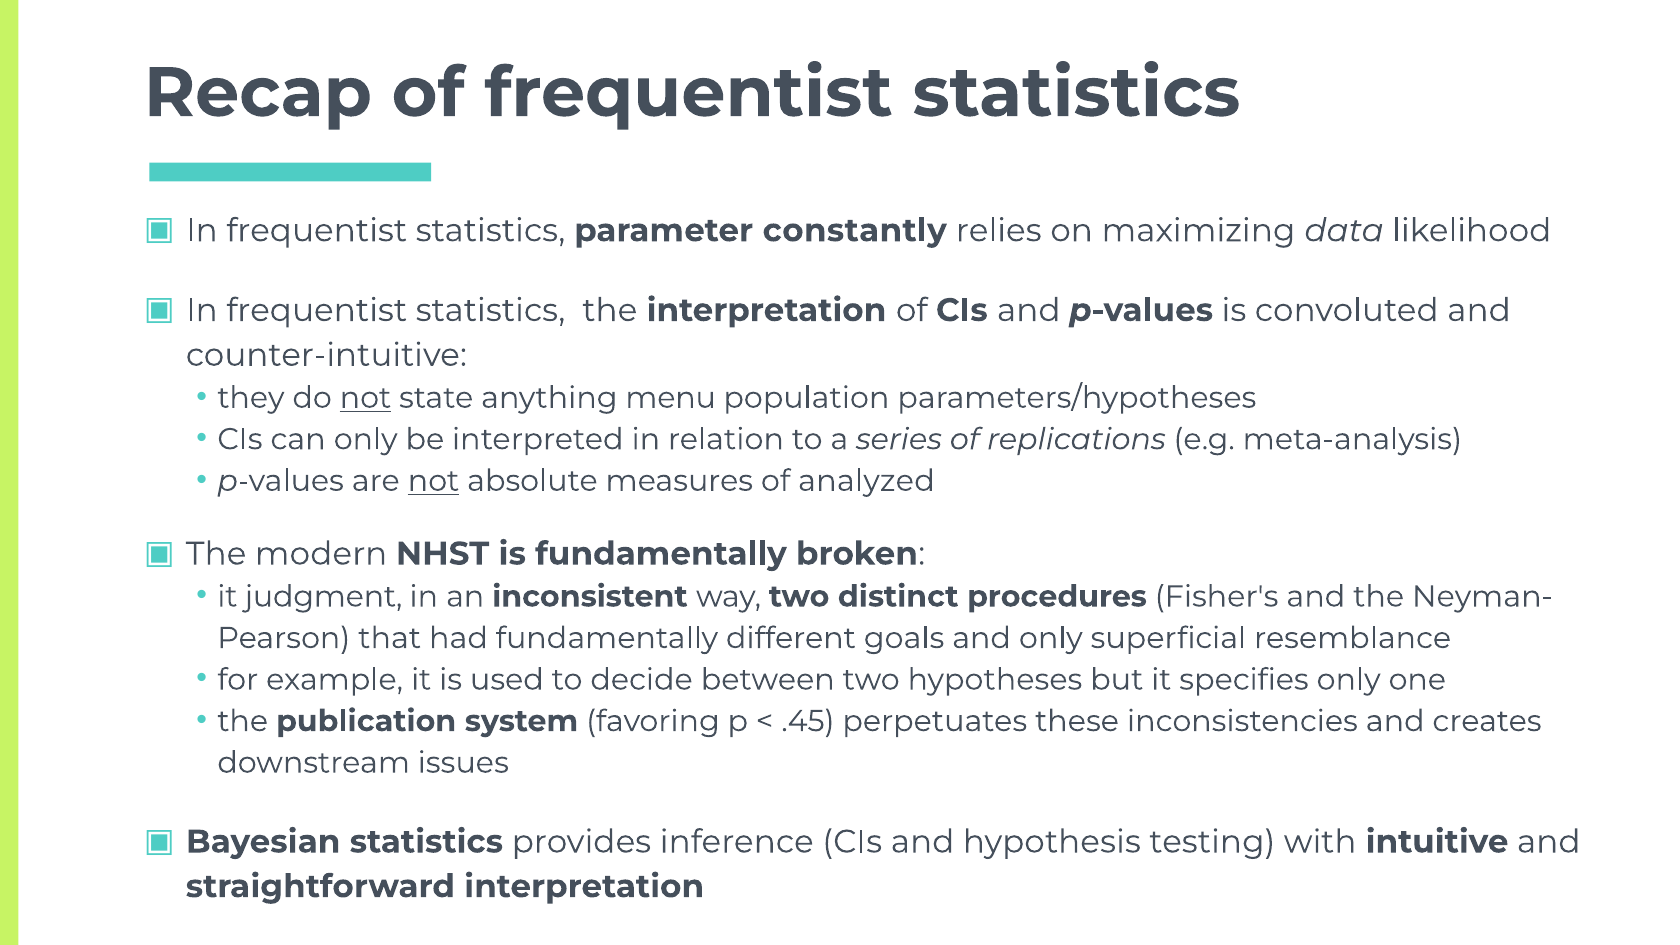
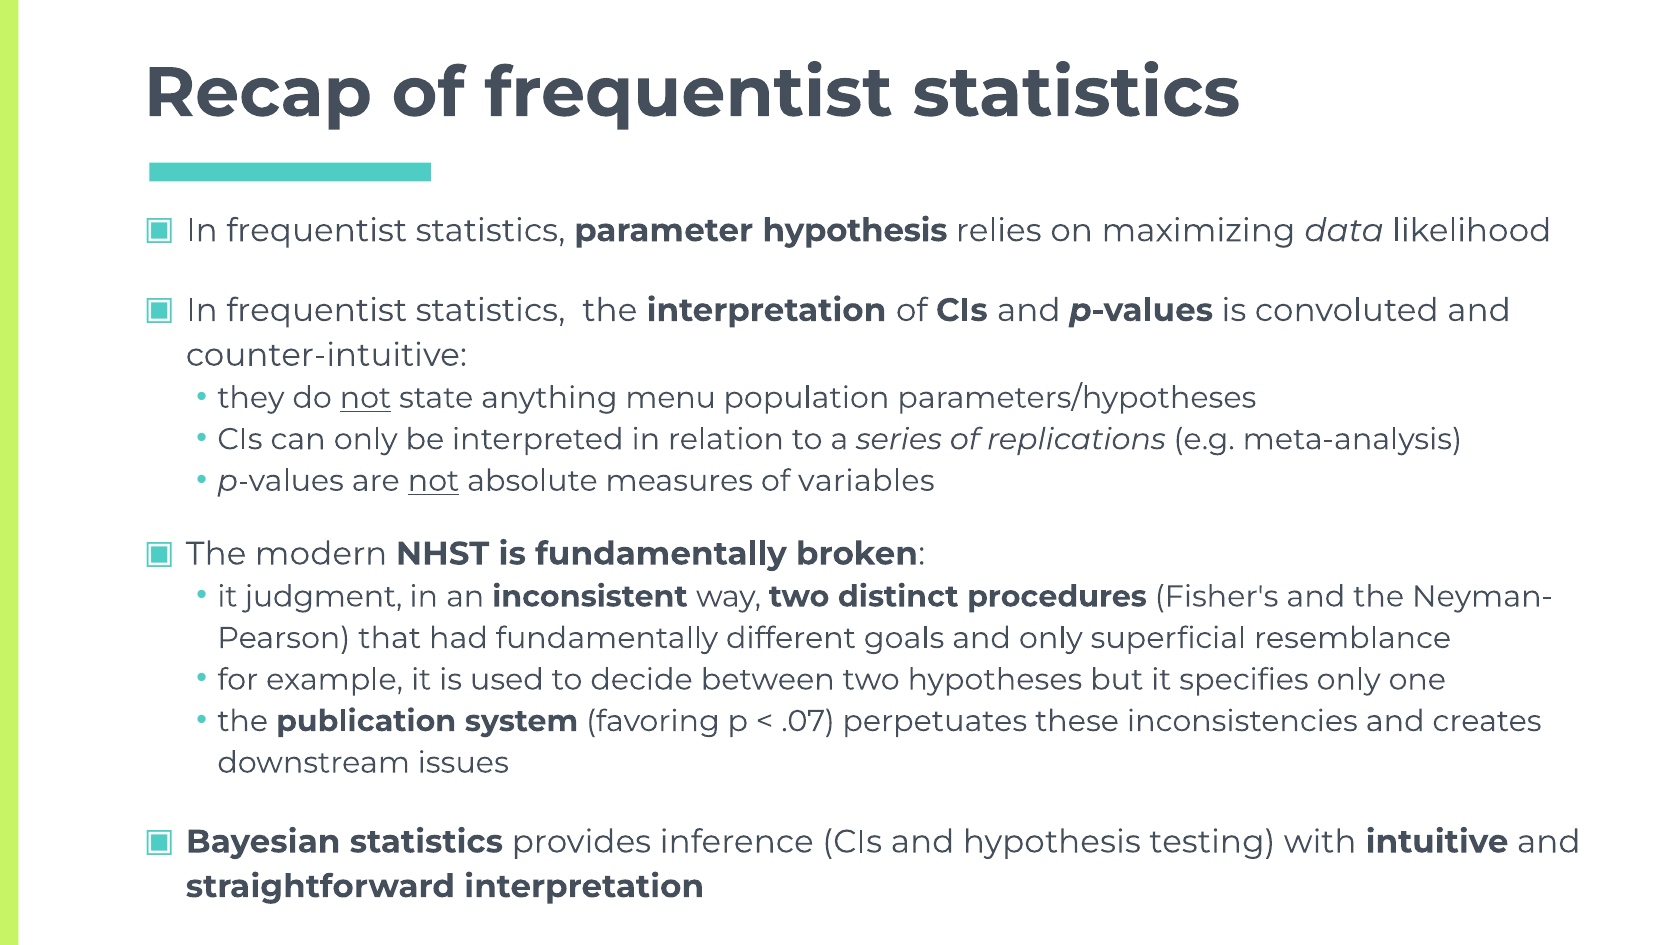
parameter constantly: constantly -> hypothesis (855, 231)
analyzed: analyzed -> variables (866, 481)
.45: .45 -> .07 (808, 721)
